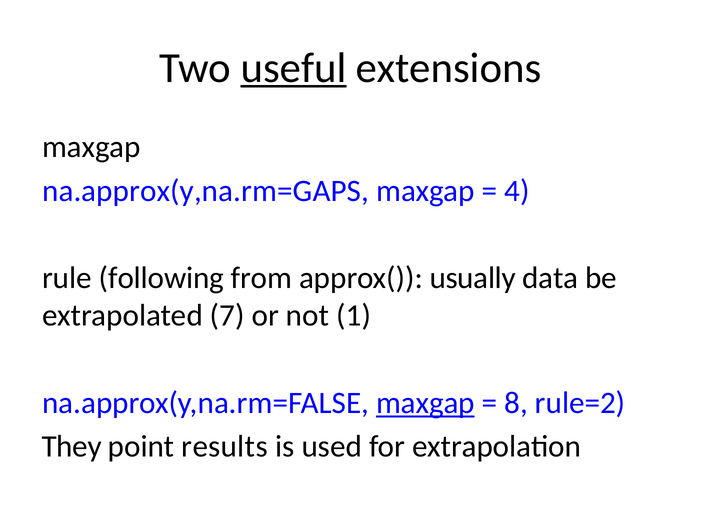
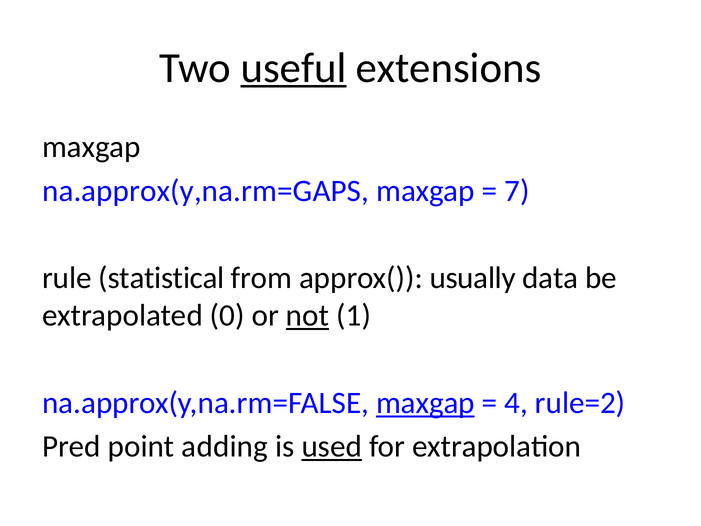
4: 4 -> 7 (517, 191)
following: following -> statistical (161, 278)
7: 7 -> 0 (227, 315)
not underline: none -> present (308, 315)
8: 8 -> 4 (516, 403)
They: They -> Pred (71, 446)
results: results -> adding (225, 446)
used underline: none -> present (332, 446)
